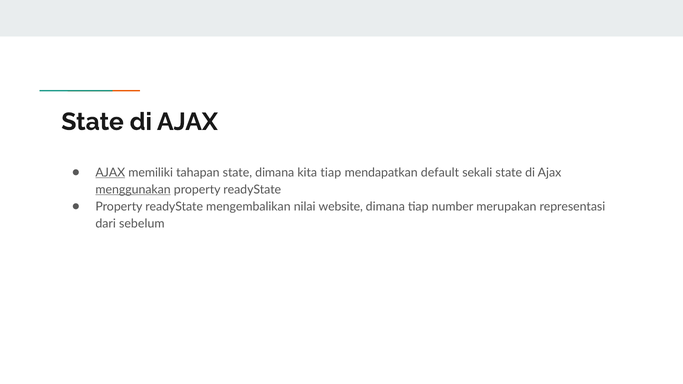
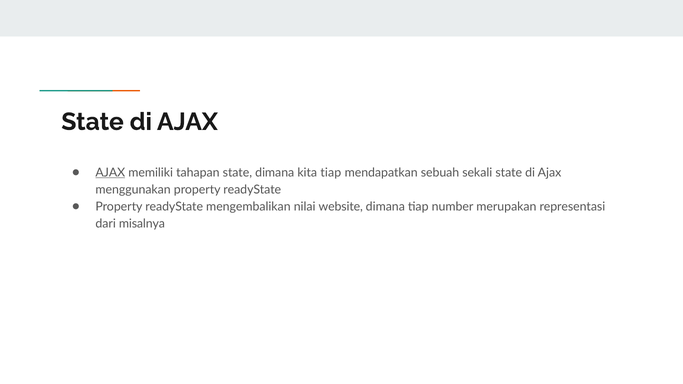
default: default -> sebuah (440, 173)
menggunakan underline: present -> none (133, 190)
sebelum: sebelum -> misalnya (142, 224)
